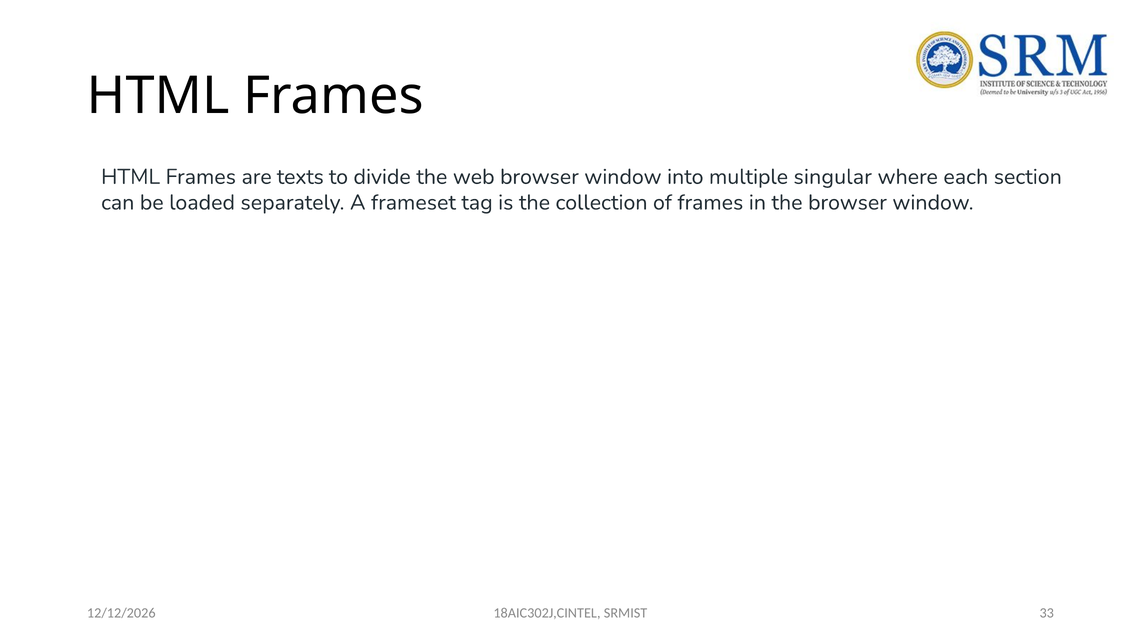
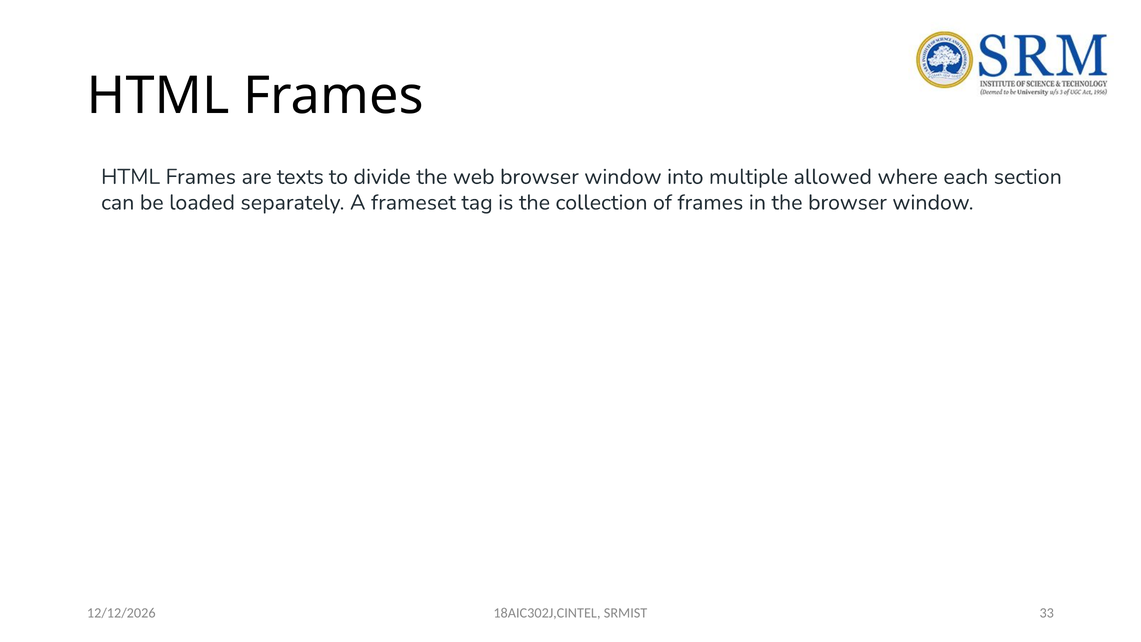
singular: singular -> allowed (833, 177)
